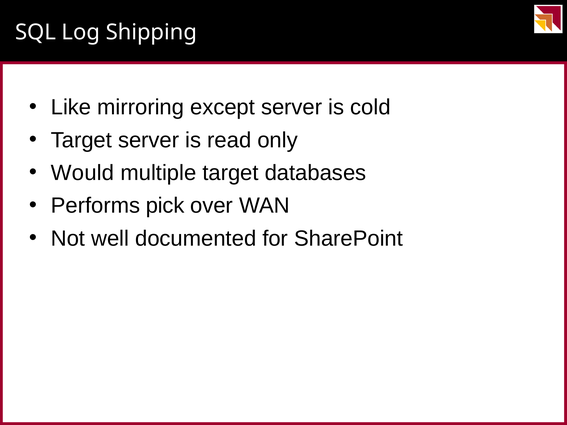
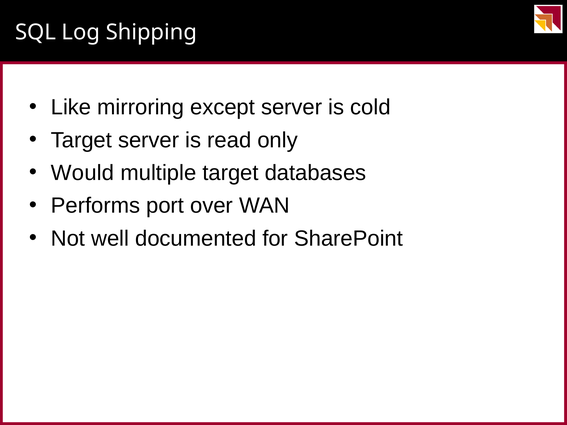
pick: pick -> port (165, 206)
